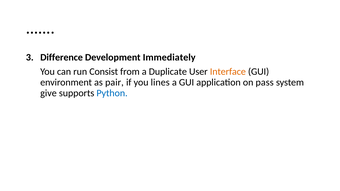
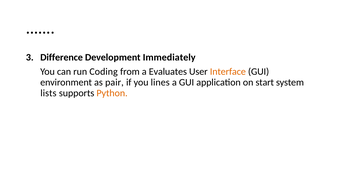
Consist: Consist -> Coding (104, 72)
Duplicate: Duplicate -> Evaluates (168, 72)
pass: pass -> start (265, 82)
give: give -> lists (48, 93)
Python colour: blue -> orange (112, 93)
